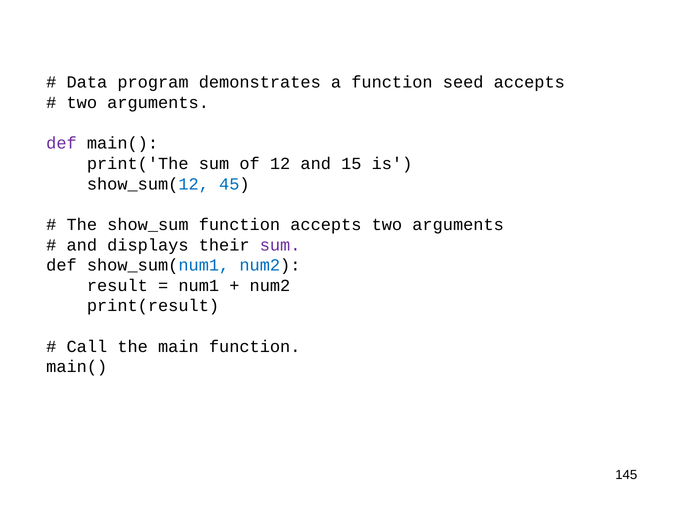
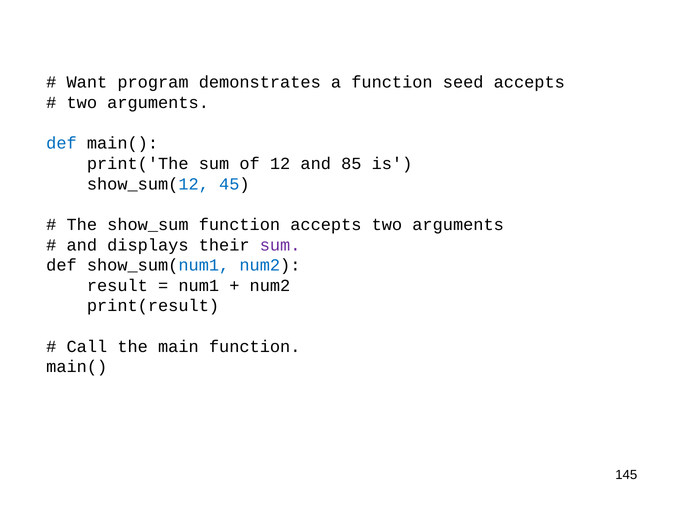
Data: Data -> Want (87, 82)
def colour: purple -> blue (61, 143)
15: 15 -> 85 (351, 164)
